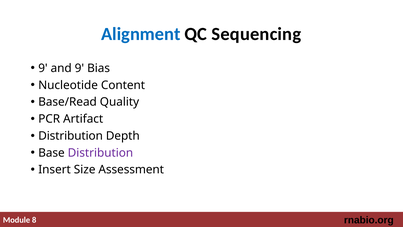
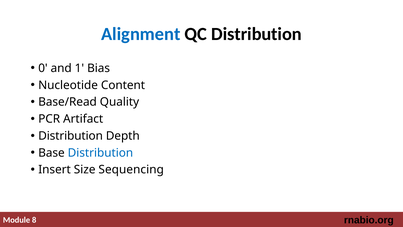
QC Sequencing: Sequencing -> Distribution (256, 34)
9: 9 -> 0 (43, 68)
and 9: 9 -> 1 (79, 68)
Distribution colour: purple -> blue (100, 153)
Assessment: Assessment -> Sequencing (131, 170)
